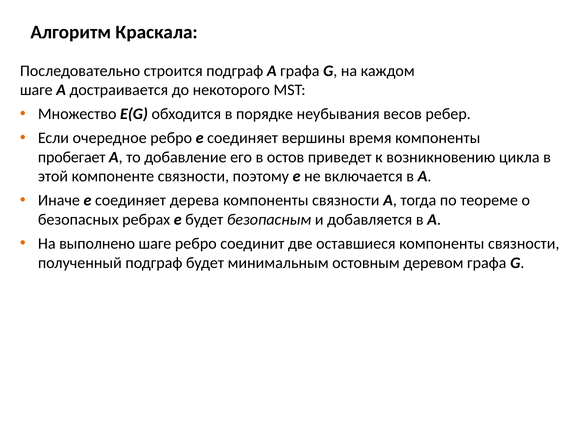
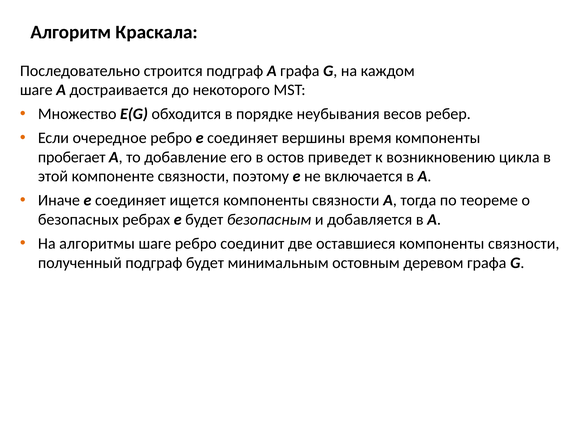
дерева: дерева -> ищется (194, 200)
выполнено: выполнено -> алгоритмы (97, 244)
